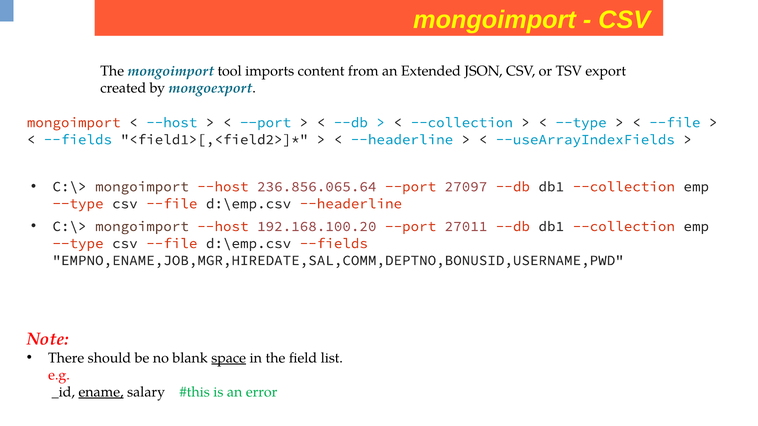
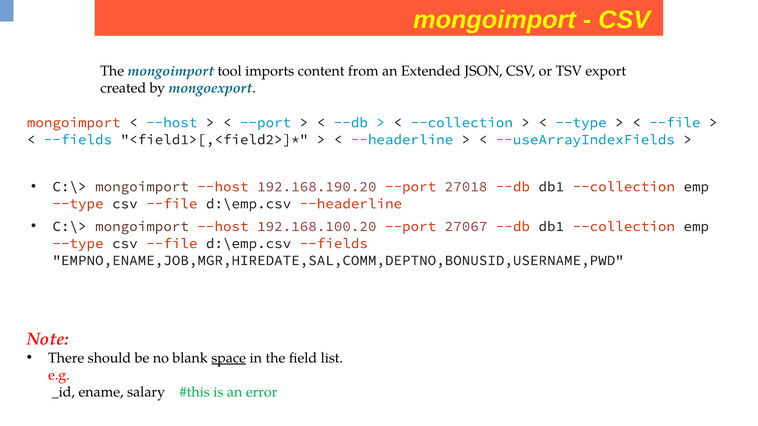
236.856.065.64: 236.856.065.64 -> 192.168.190.20 (317, 187)
27097: 27097 -> 27018 (466, 187)
27011: 27011 -> 27067 (466, 227)
ename underline: present -> none (101, 392)
